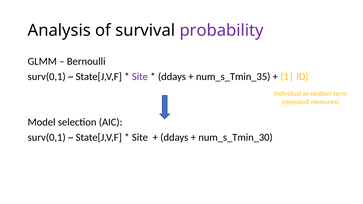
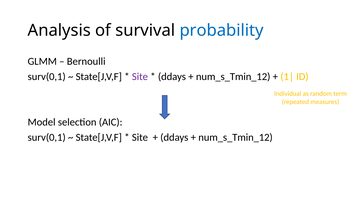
probability colour: purple -> blue (222, 30)
num_s_Tmin_35: num_s_Tmin_35 -> num_s_Tmin_12 (233, 77)
num_s_Tmin_30: num_s_Tmin_30 -> num_s_Tmin_12 (236, 137)
